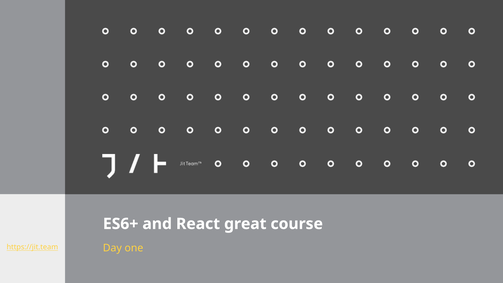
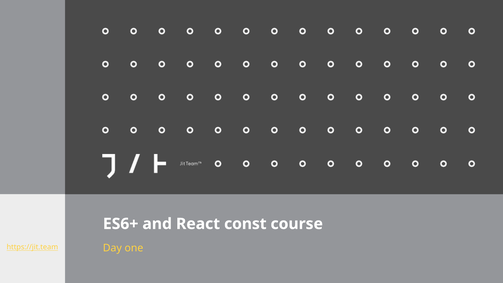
great: great -> const (245, 224)
